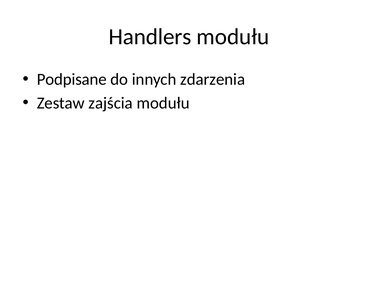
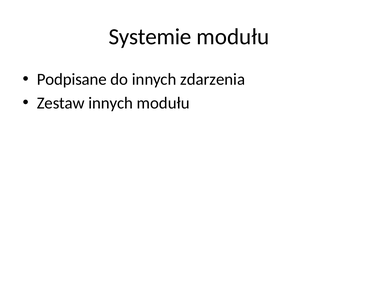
Handlers: Handlers -> Systemie (150, 37)
Zestaw zajścia: zajścia -> innych (111, 103)
